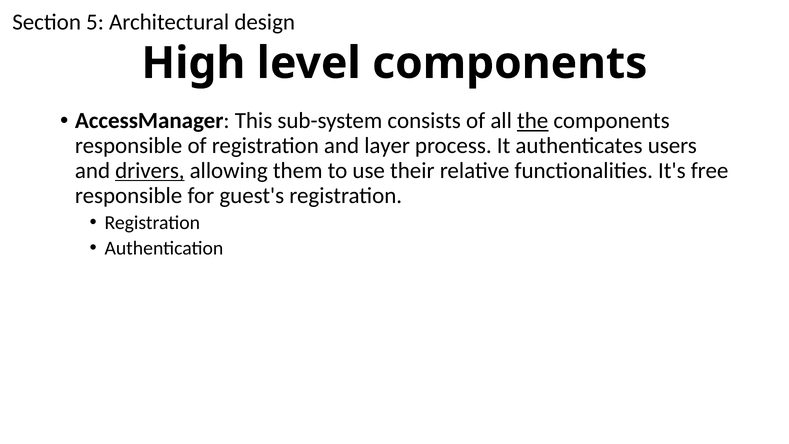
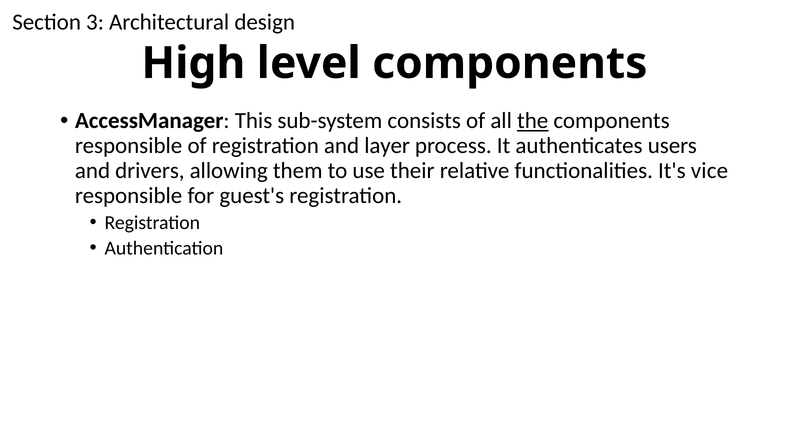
5: 5 -> 3 (95, 22)
drivers underline: present -> none (150, 171)
free: free -> vice (709, 171)
